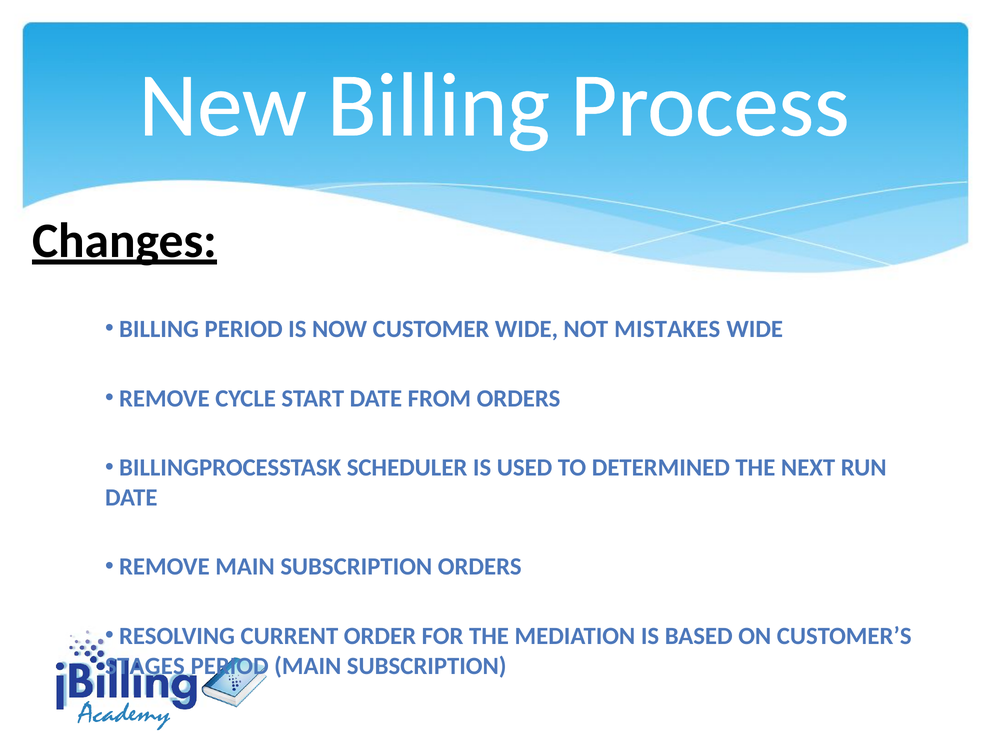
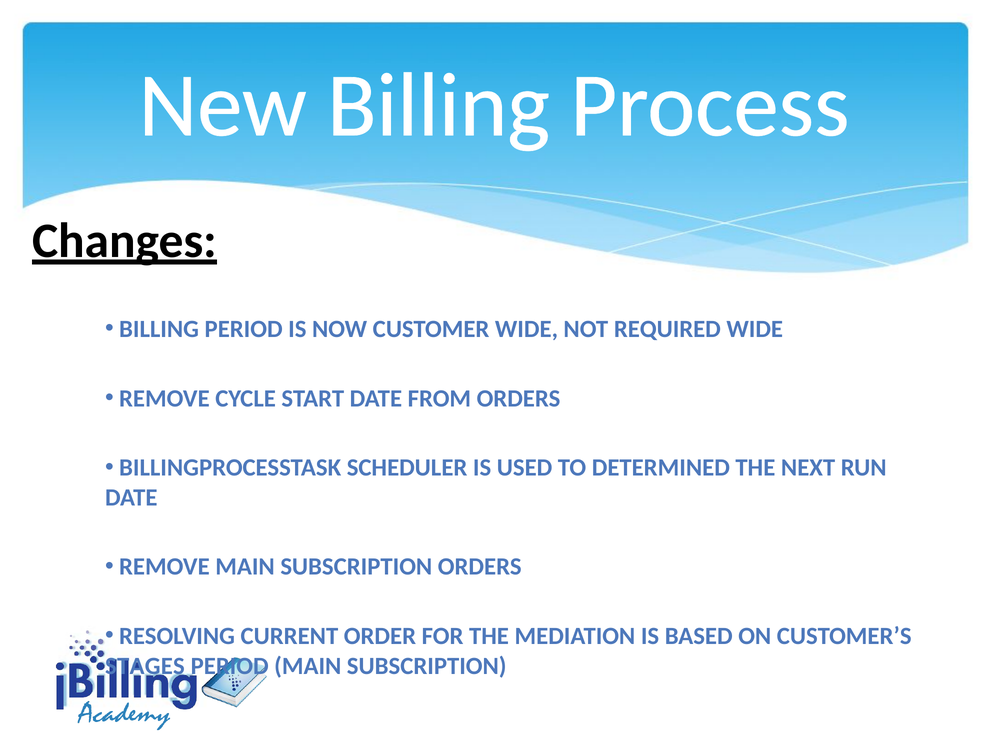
MISTAKES: MISTAKES -> REQUIRED (667, 329)
